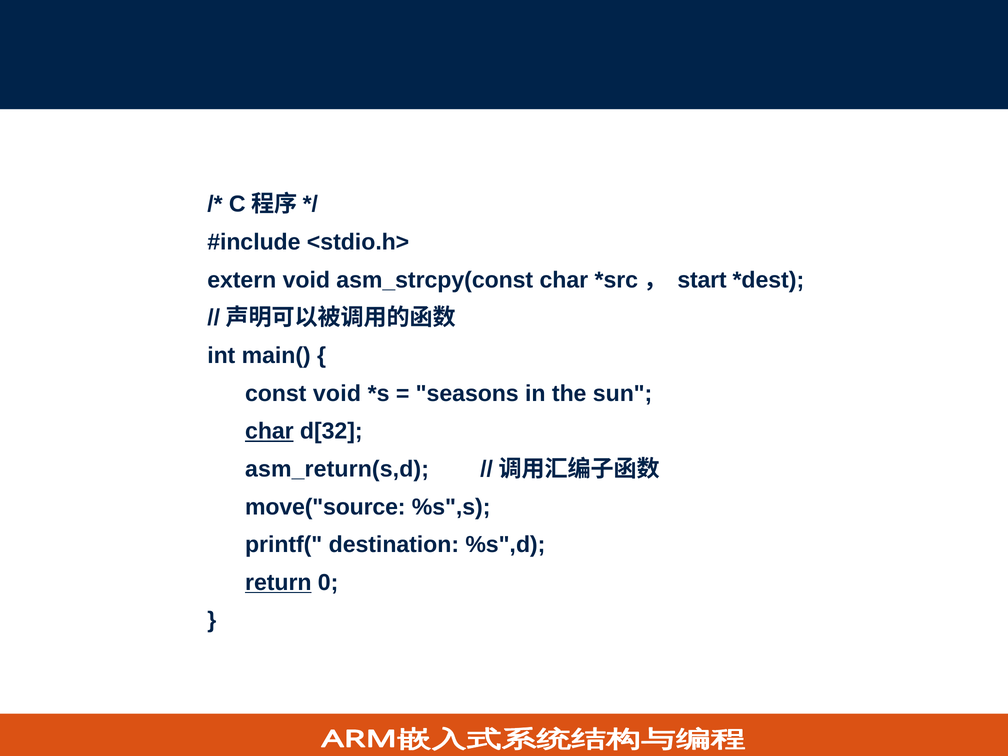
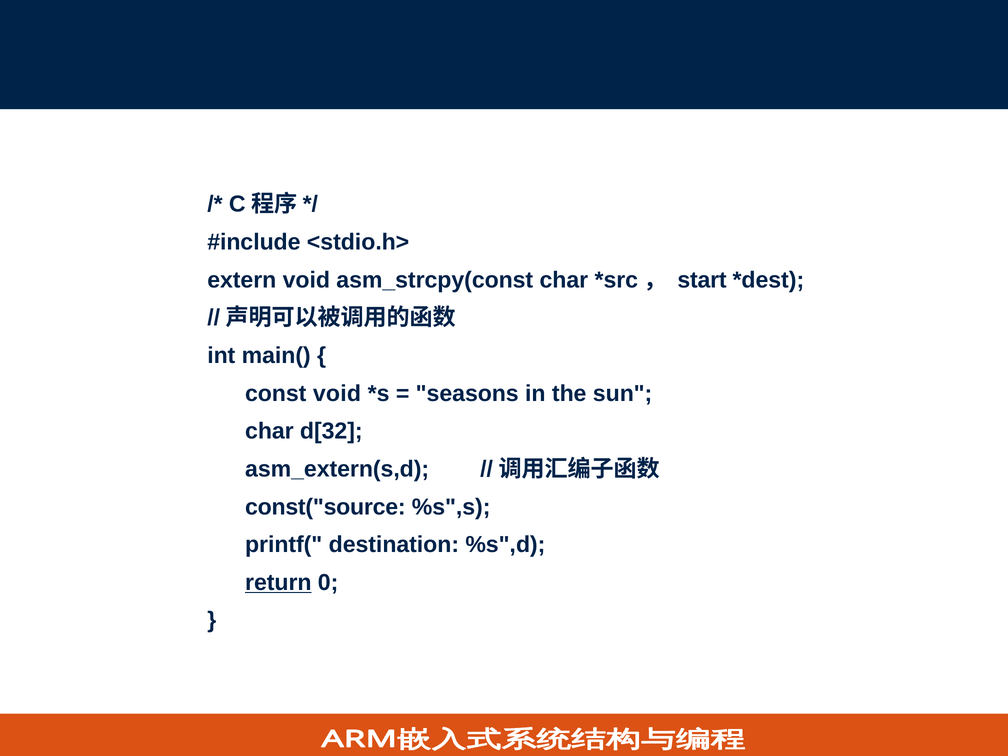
char underline: present -> none (269, 431)
asm_return(s,d: asm_return(s,d -> asm_extern(s,d (337, 469)
move("source: move("source -> const("source (325, 507)
